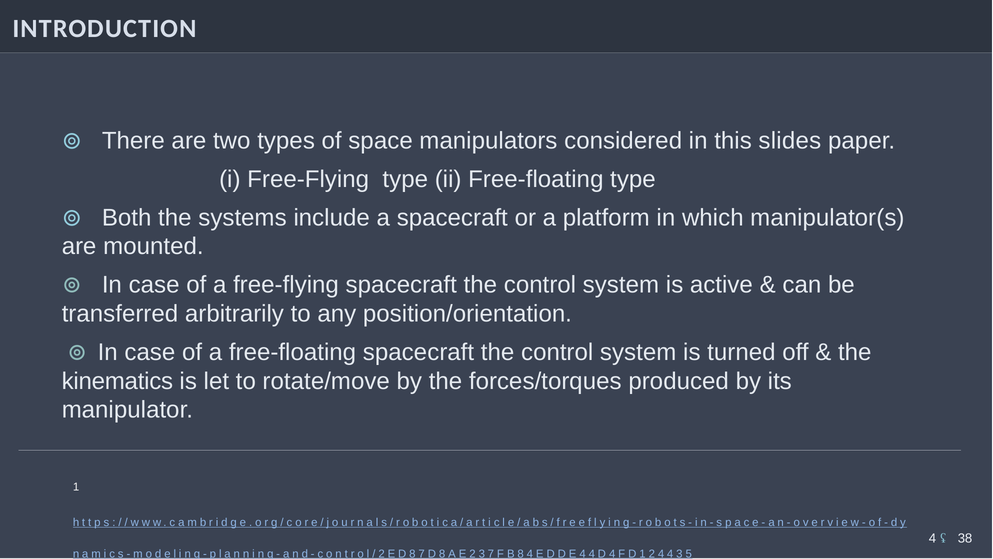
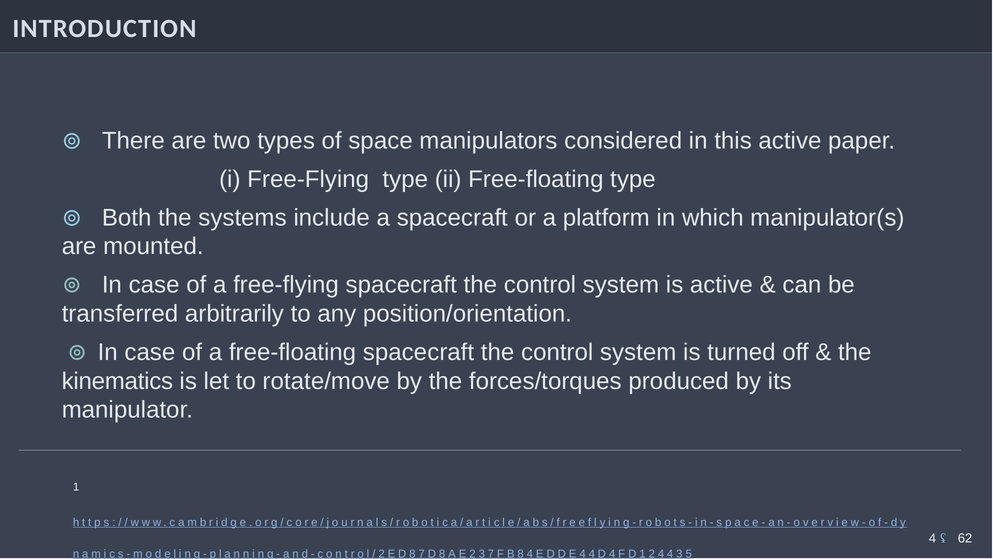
this slides: slides -> active (790, 141)
38: 38 -> 62 (965, 538)
